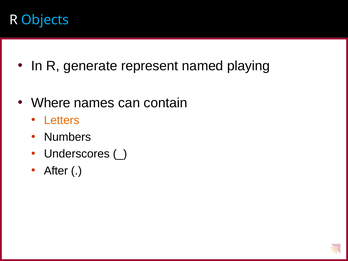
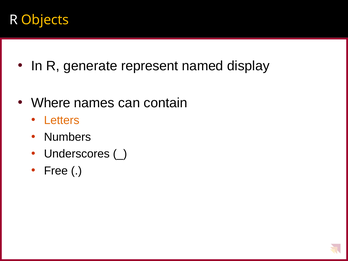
Objects colour: light blue -> yellow (45, 20)
playing: playing -> display (248, 66)
After: After -> Free (56, 171)
